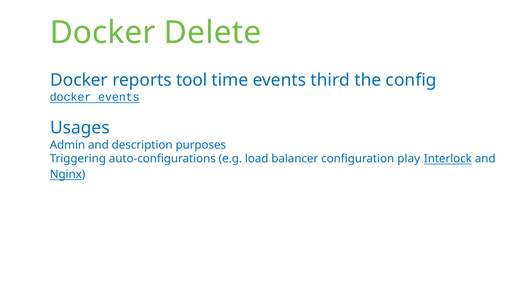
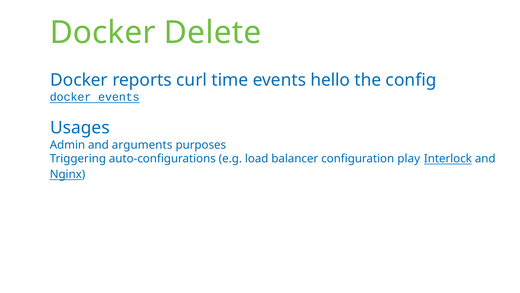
tool: tool -> curl (192, 80)
third: third -> hello (330, 80)
description: description -> arguments (142, 145)
